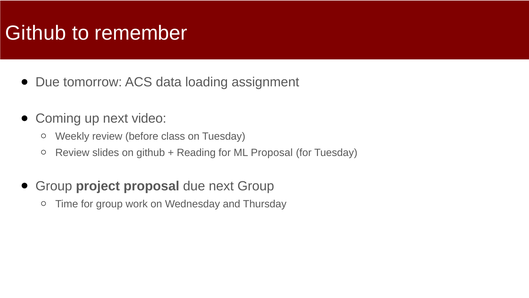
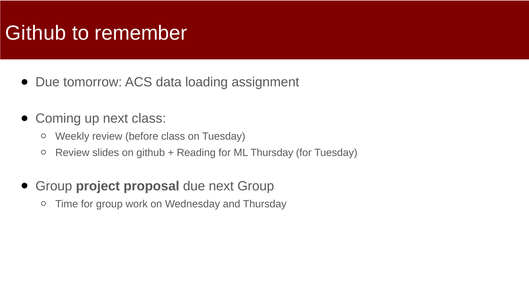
next video: video -> class (149, 118)
ML Proposal: Proposal -> Thursday (272, 153)
